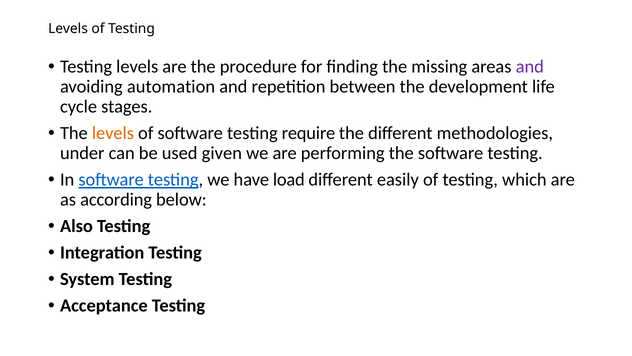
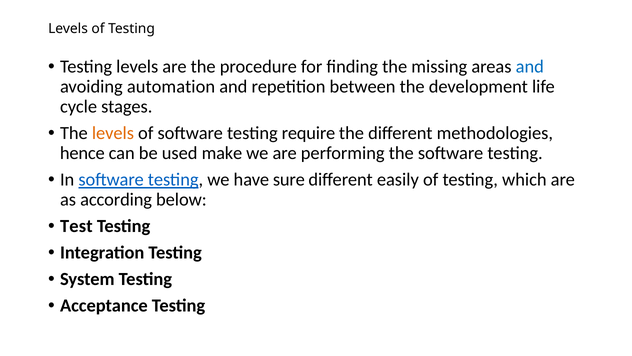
and colour: purple -> blue (530, 67)
under: under -> hence (82, 153)
given: given -> make (222, 153)
load: load -> sure (289, 180)
Also: Also -> Test (76, 226)
